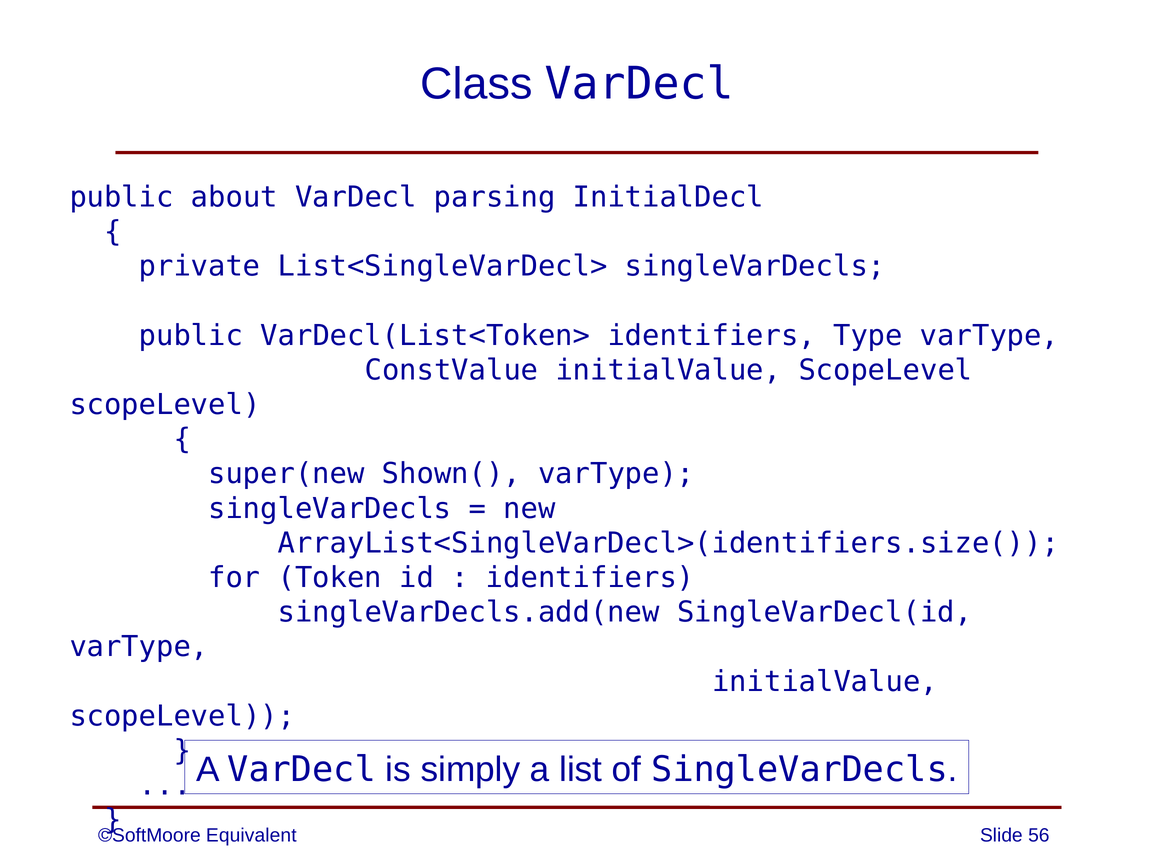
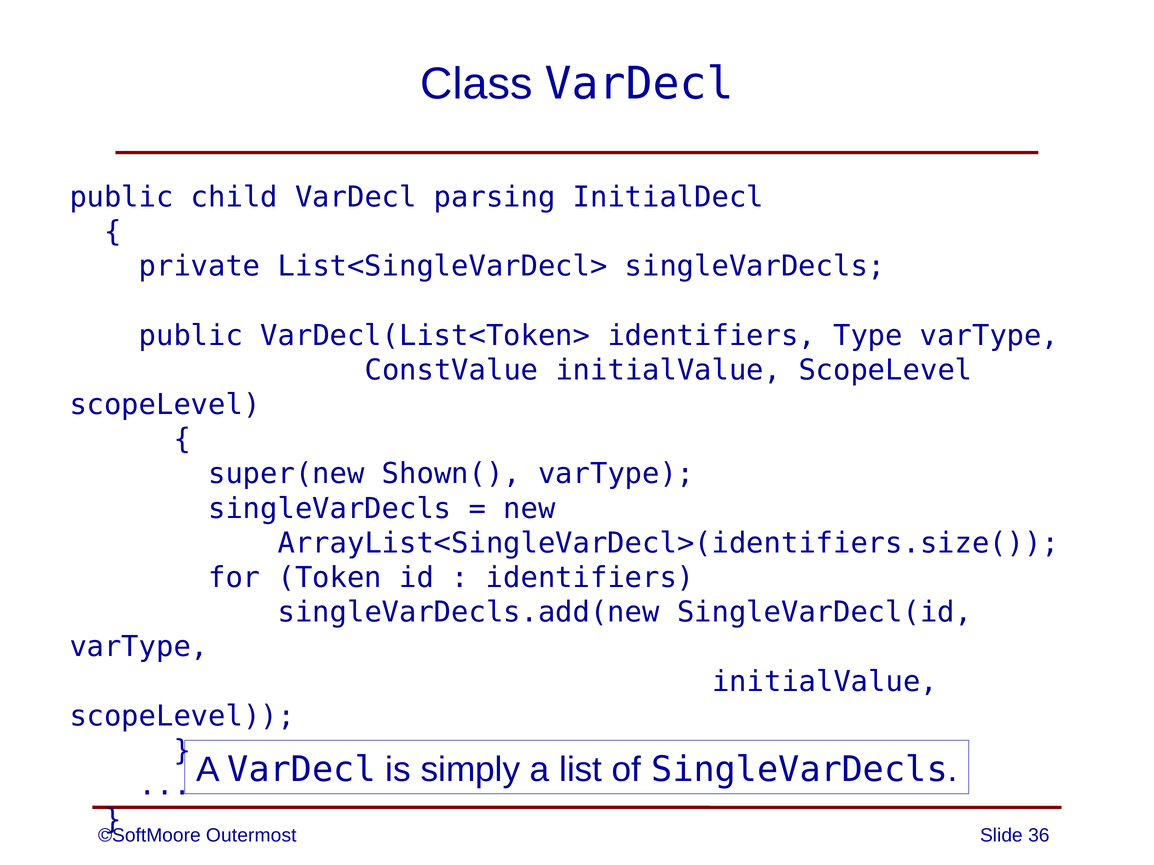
about: about -> child (234, 197)
Equivalent: Equivalent -> Outermost (251, 836)
56: 56 -> 36 (1039, 836)
